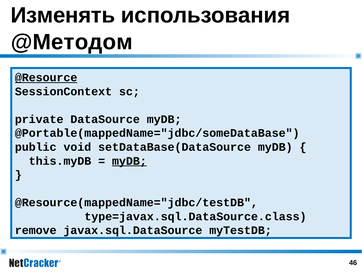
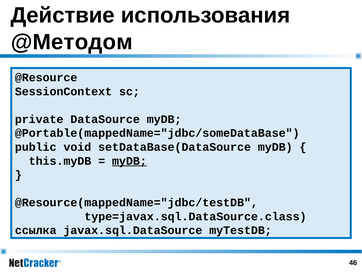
Изменять: Изменять -> Действие (63, 15)
@Resource underline: present -> none (46, 77)
remove: remove -> ссылка (36, 230)
